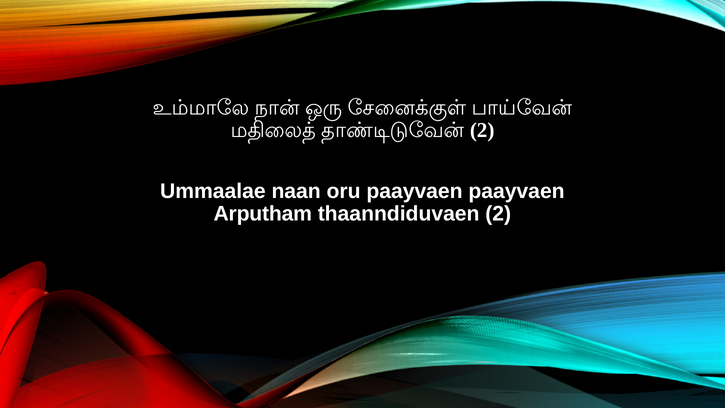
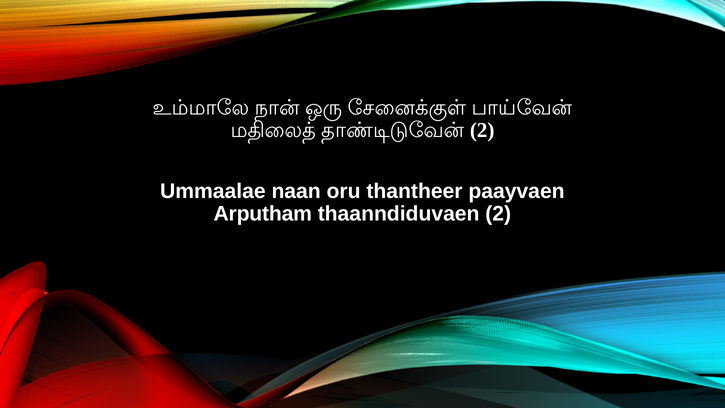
oru paayvaen: paayvaen -> thantheer (415, 191)
